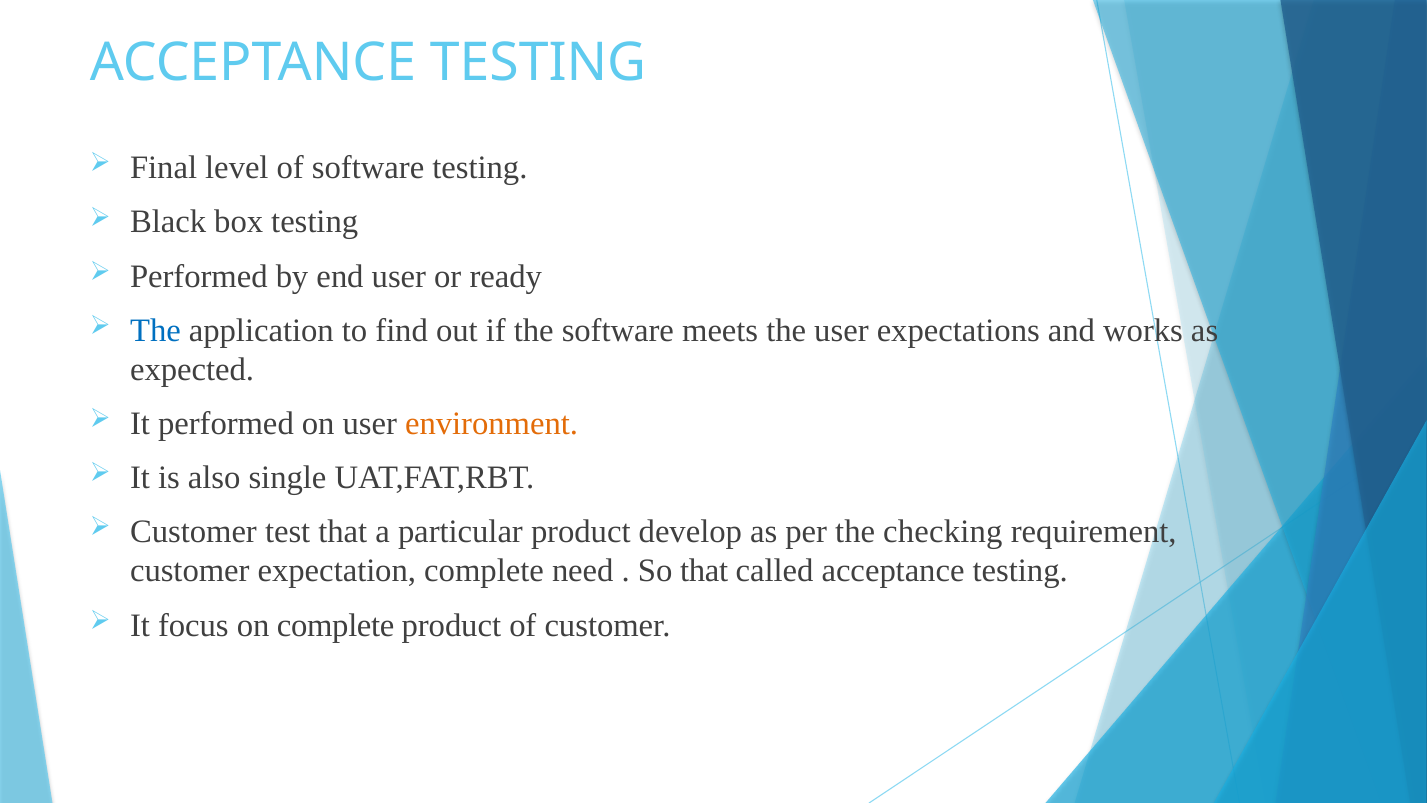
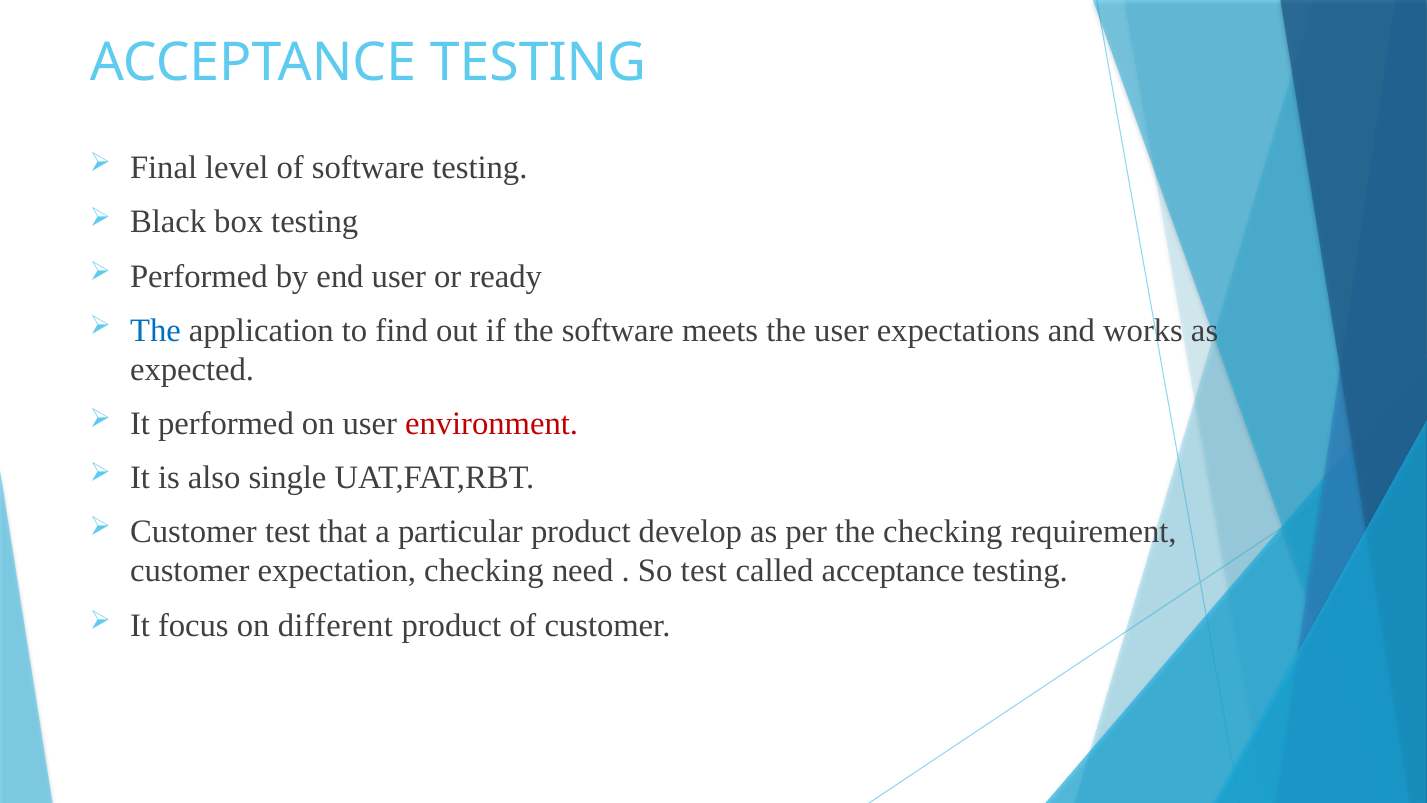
environment colour: orange -> red (492, 424)
expectation complete: complete -> checking (484, 571)
So that: that -> test (704, 571)
on complete: complete -> different (335, 625)
